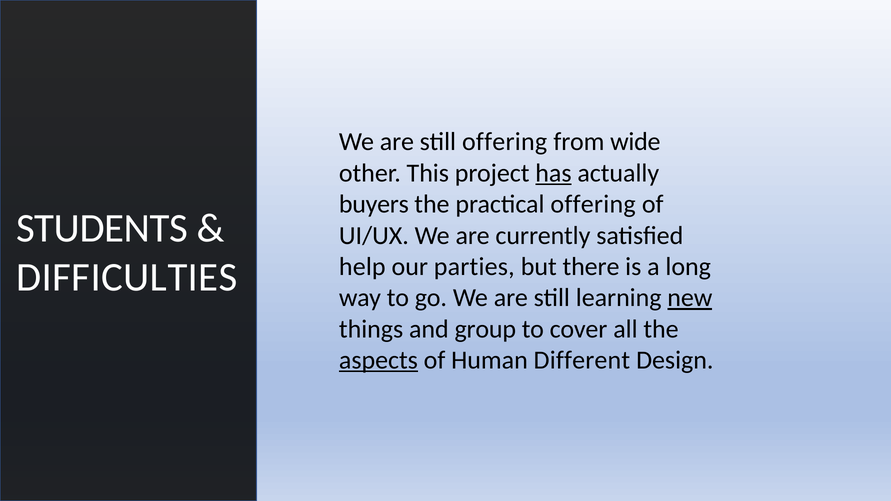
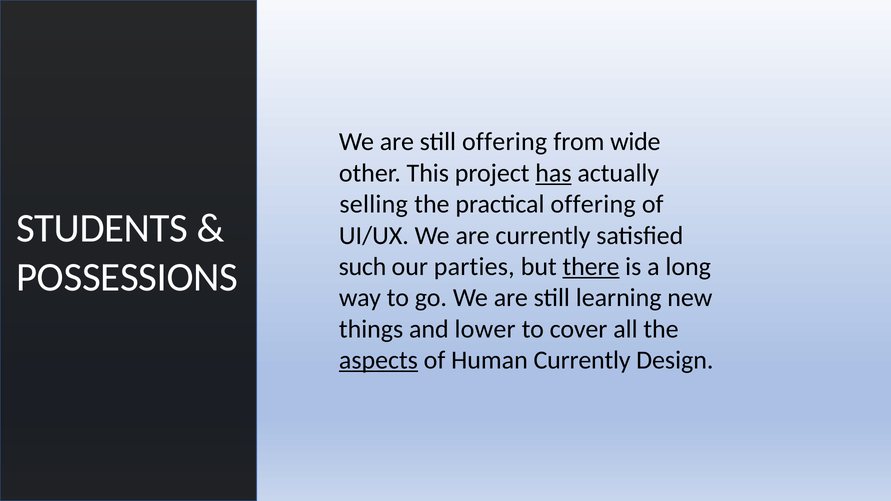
buyers: buyers -> selling (374, 204)
help: help -> such (363, 267)
there underline: none -> present (591, 267)
DIFFICULTIES: DIFFICULTIES -> POSSESSIONS (127, 277)
new underline: present -> none (690, 298)
group: group -> lower (485, 329)
Human Different: Different -> Currently (582, 360)
